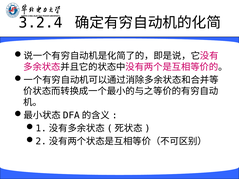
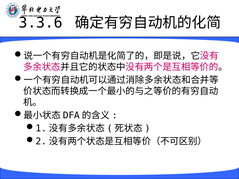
3.2.4: 3.2.4 -> 3.3.6 (41, 23)
